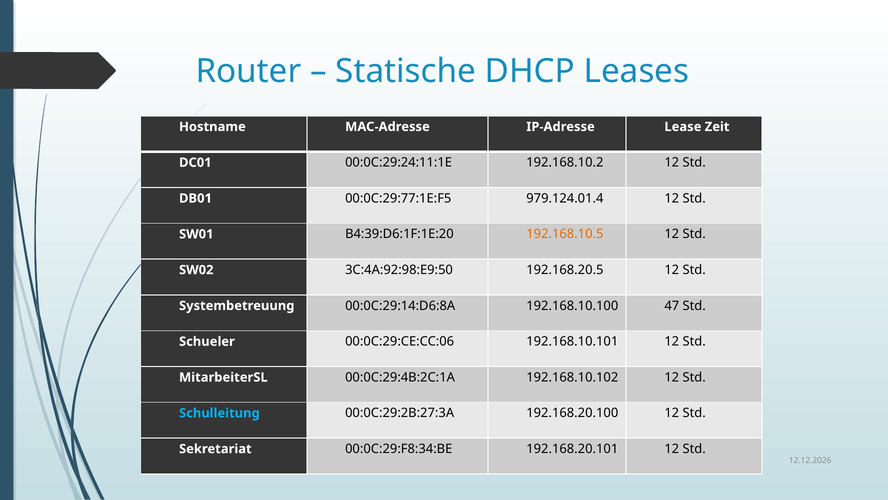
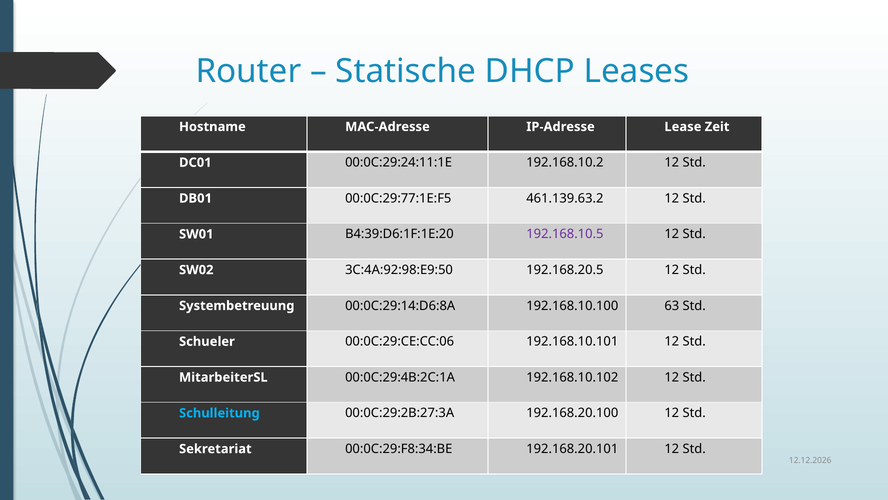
979.124.01.4: 979.124.01.4 -> 461.139.63.2 (565, 198)
192.168.10.5 colour: orange -> purple (565, 234)
47: 47 -> 63 (672, 305)
